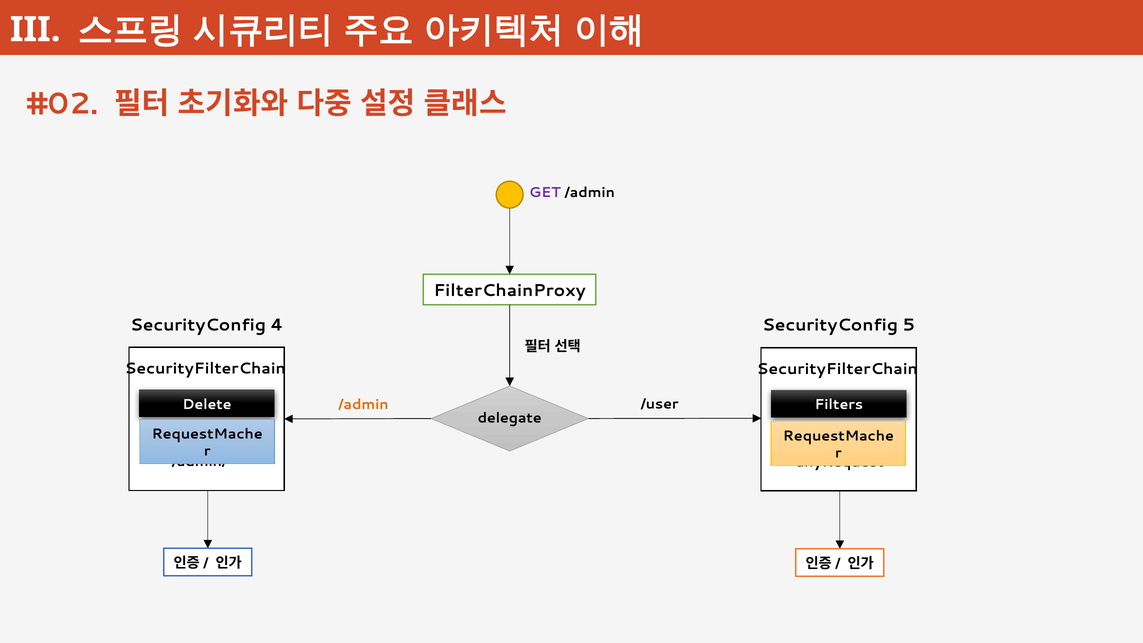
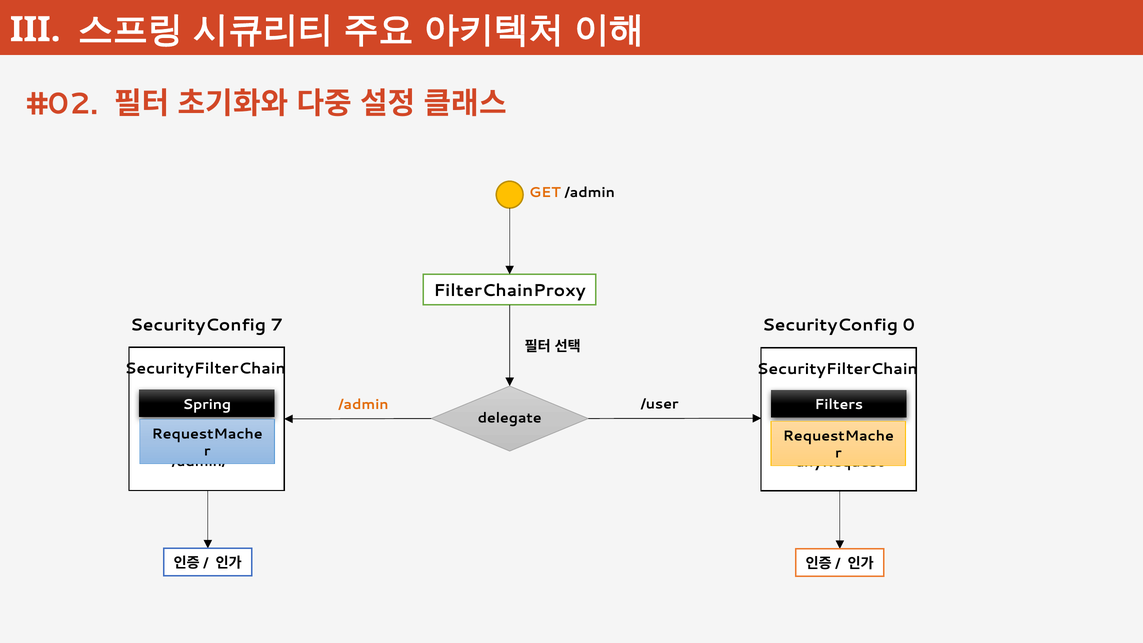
GET colour: purple -> orange (545, 192)
4: 4 -> 7 (277, 325)
5: 5 -> 0 (909, 325)
Delete: Delete -> Spring (207, 404)
